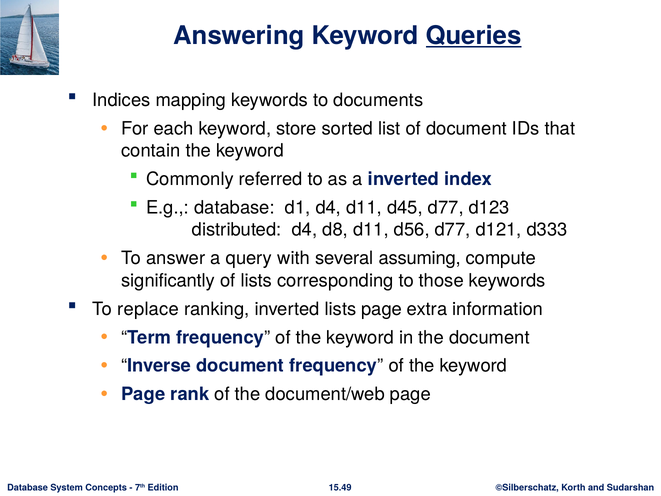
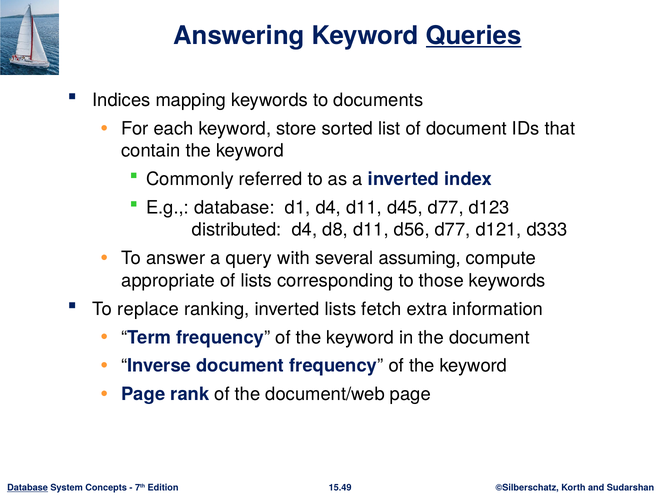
significantly: significantly -> appropriate (168, 280)
lists page: page -> fetch (382, 309)
Database underline: none -> present (28, 487)
